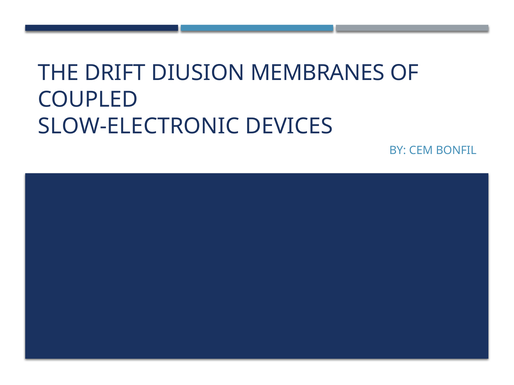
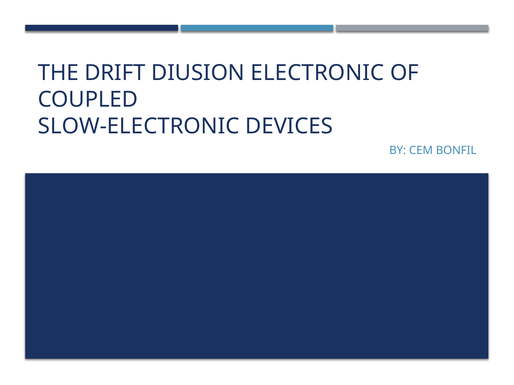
MEMBRANES: MEMBRANES -> ELECTRONIC (317, 73)
